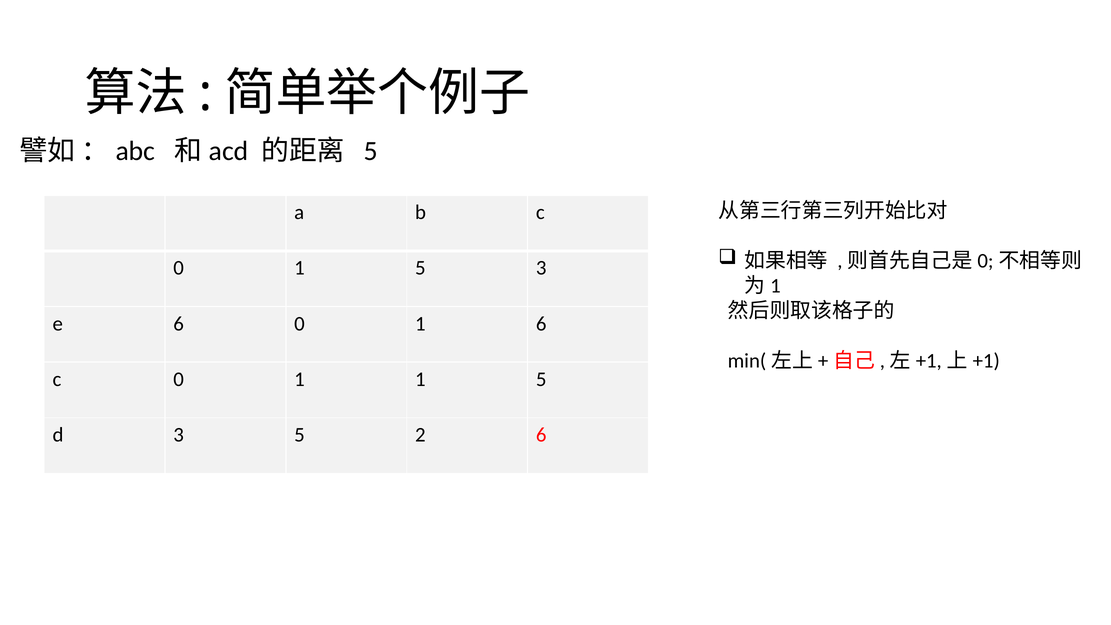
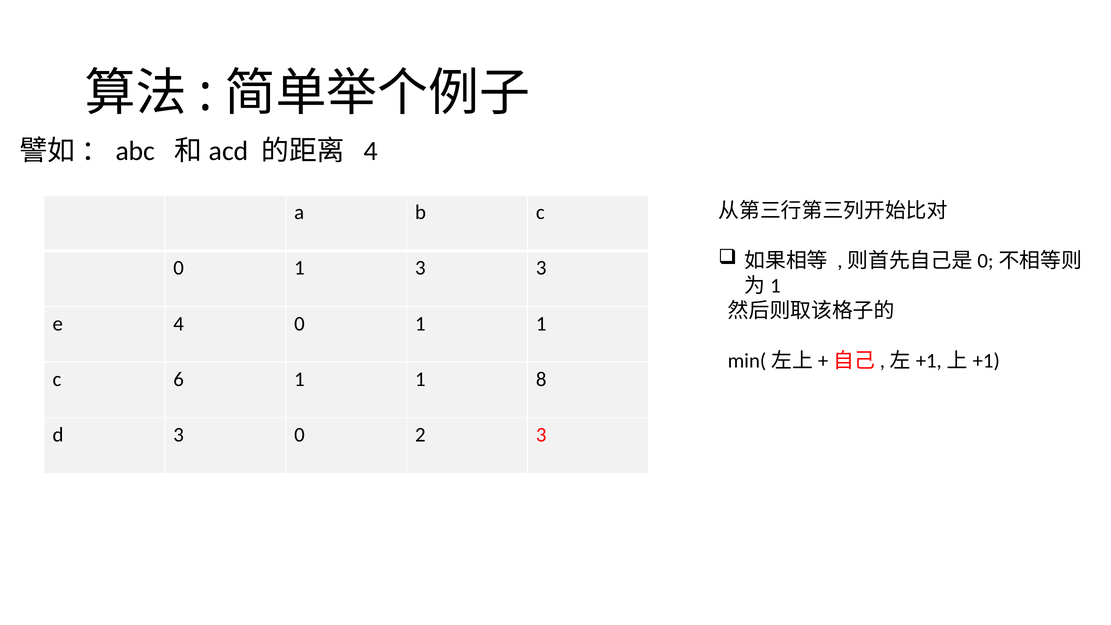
5: 5 -> 4 (371, 151)
0 1 5: 5 -> 3 (420, 268)
e 6: 6 -> 4 (179, 324)
0 1 6: 6 -> 1 (541, 324)
0: 0 -> 6 (179, 379)
1 1 5: 5 -> 8 (541, 379)
3 5: 5 -> 0 (299, 435)
2 6: 6 -> 3 (541, 435)
